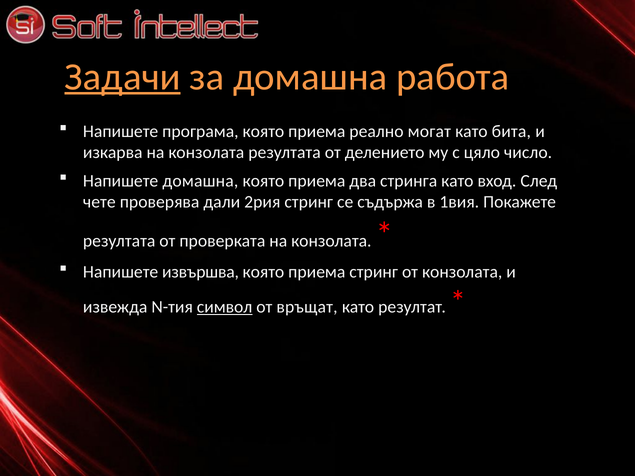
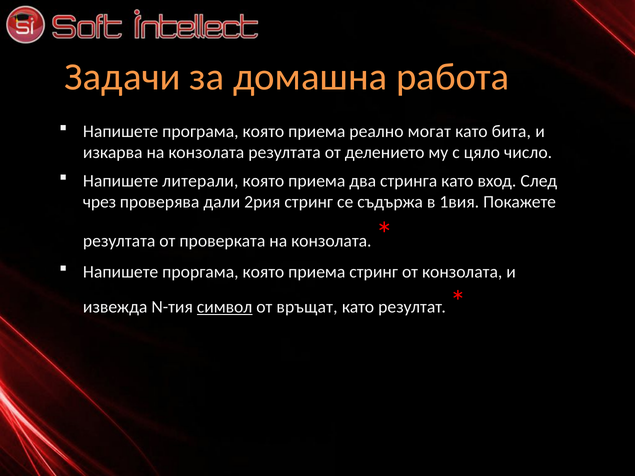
Задачи underline: present -> none (123, 77)
Напишете домашна: домашна -> литерали (200, 181)
чете: чете -> чрез (99, 202)
извършва: извършва -> проргама (200, 272)
